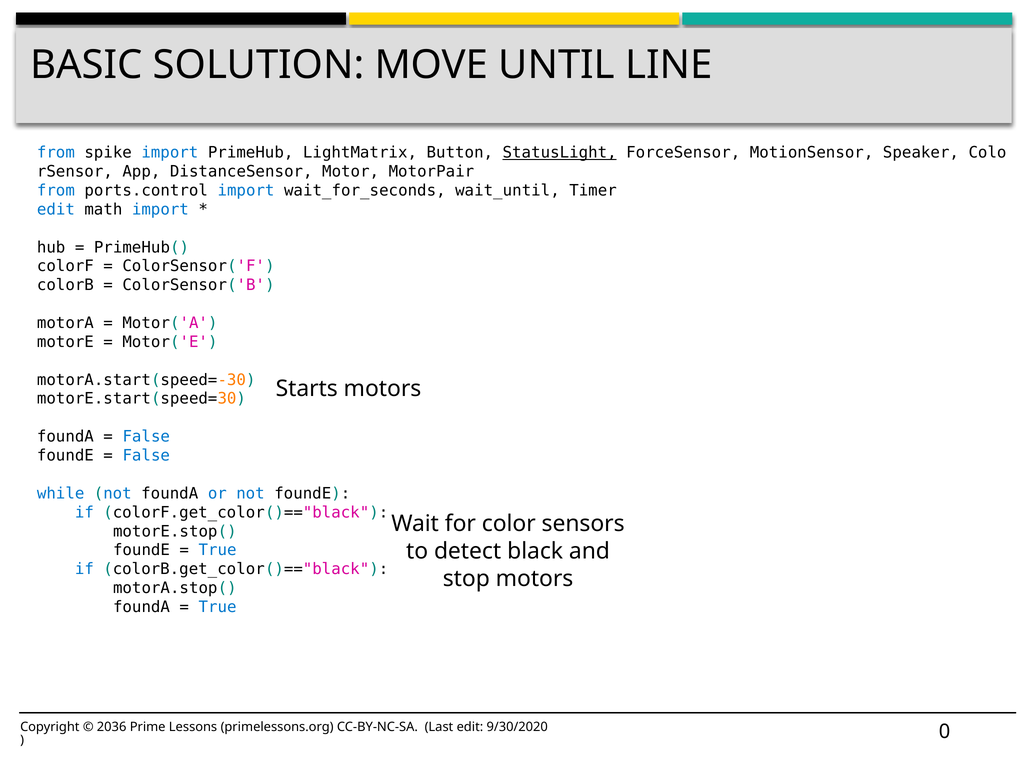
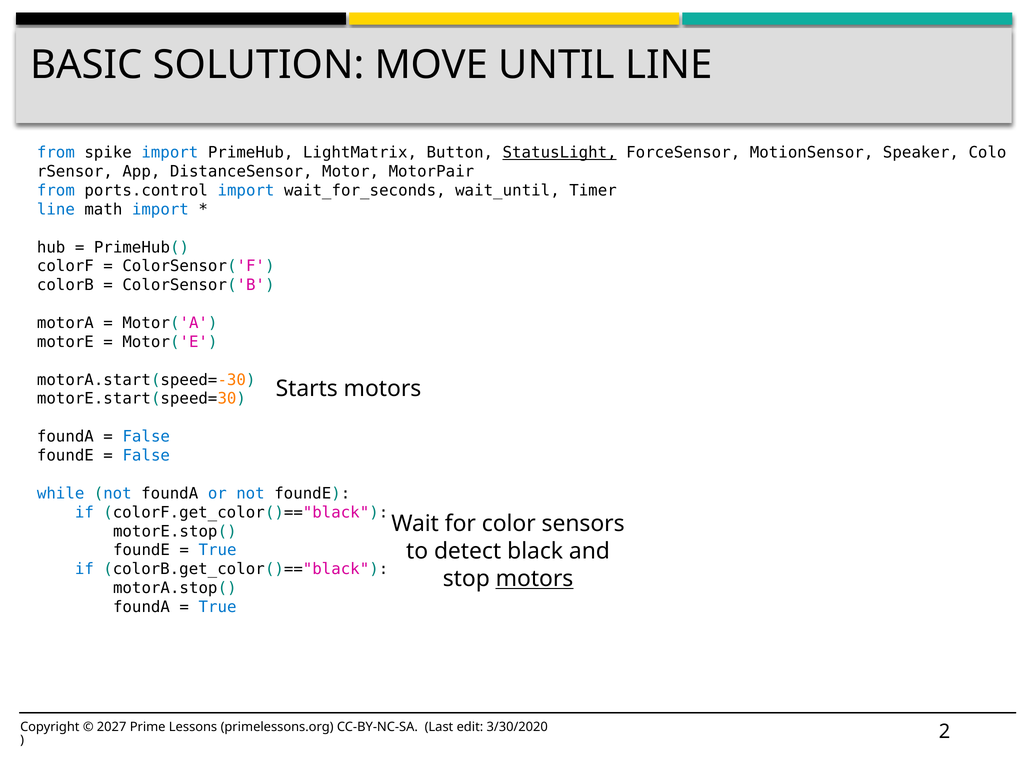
edit: edit -> line (56, 209)
motors underline: none -> present (535, 578)
2036: 2036 -> 2027 (112, 726)
9/30/2020: 9/30/2020 -> 3/30/2020 (517, 726)
0: 0 -> 2 (945, 731)
